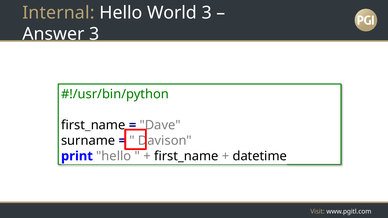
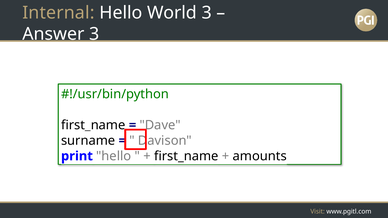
datetime: datetime -> amounts (260, 156)
